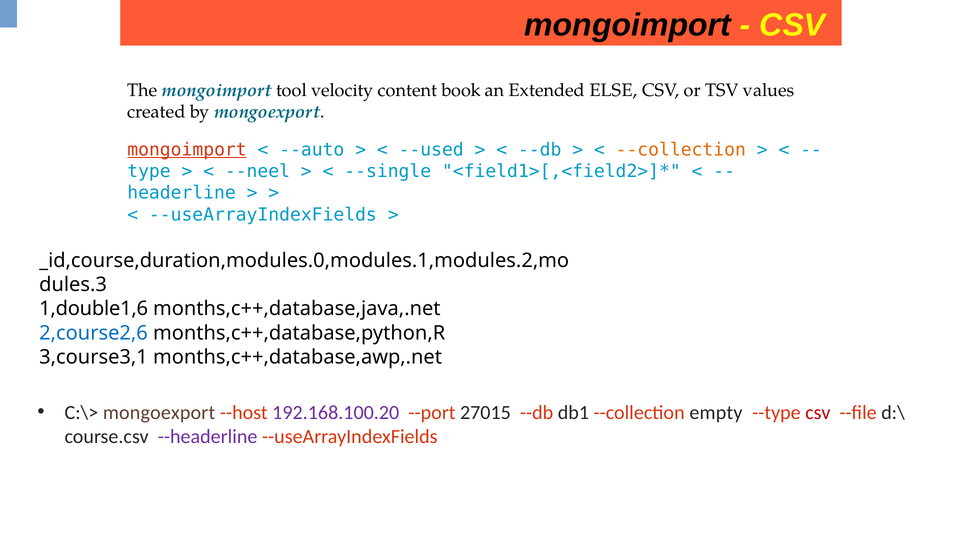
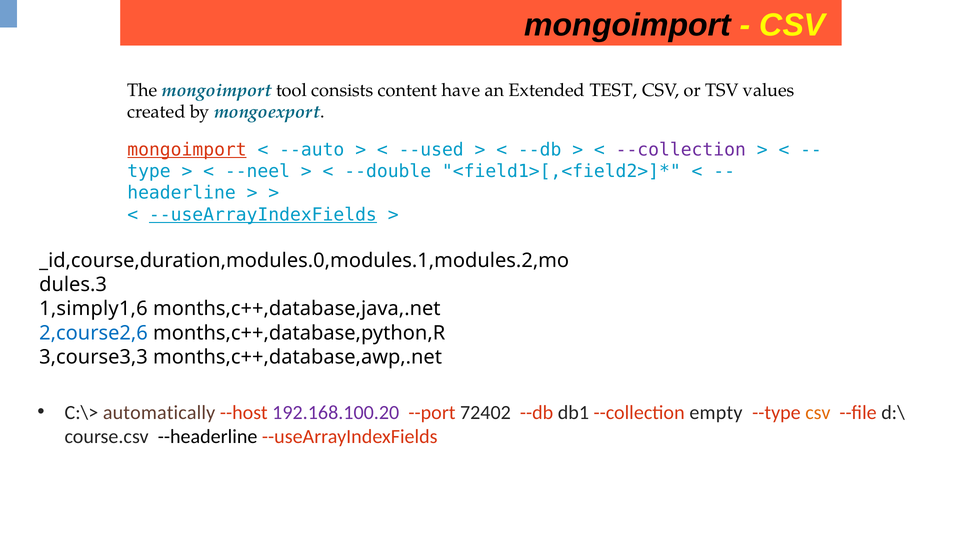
velocity: velocity -> consists (342, 90)
book: book -> have (461, 90)
ELSE: ELSE -> TEST (613, 90)
--collection colour: orange -> purple (681, 150)
--single: --single -> --double (388, 171)
--useArrayIndexFields underline: none -> present (263, 215)
1,double1,6: 1,double1,6 -> 1,simply1,6 (93, 309)
3,course3,1: 3,course3,1 -> 3,course3,3 (94, 357)
C:\> mongoexport: mongoexport -> automatically (159, 413)
27015: 27015 -> 72402 (485, 413)
csv colour: red -> orange (818, 413)
--headerline colour: purple -> black (208, 437)
